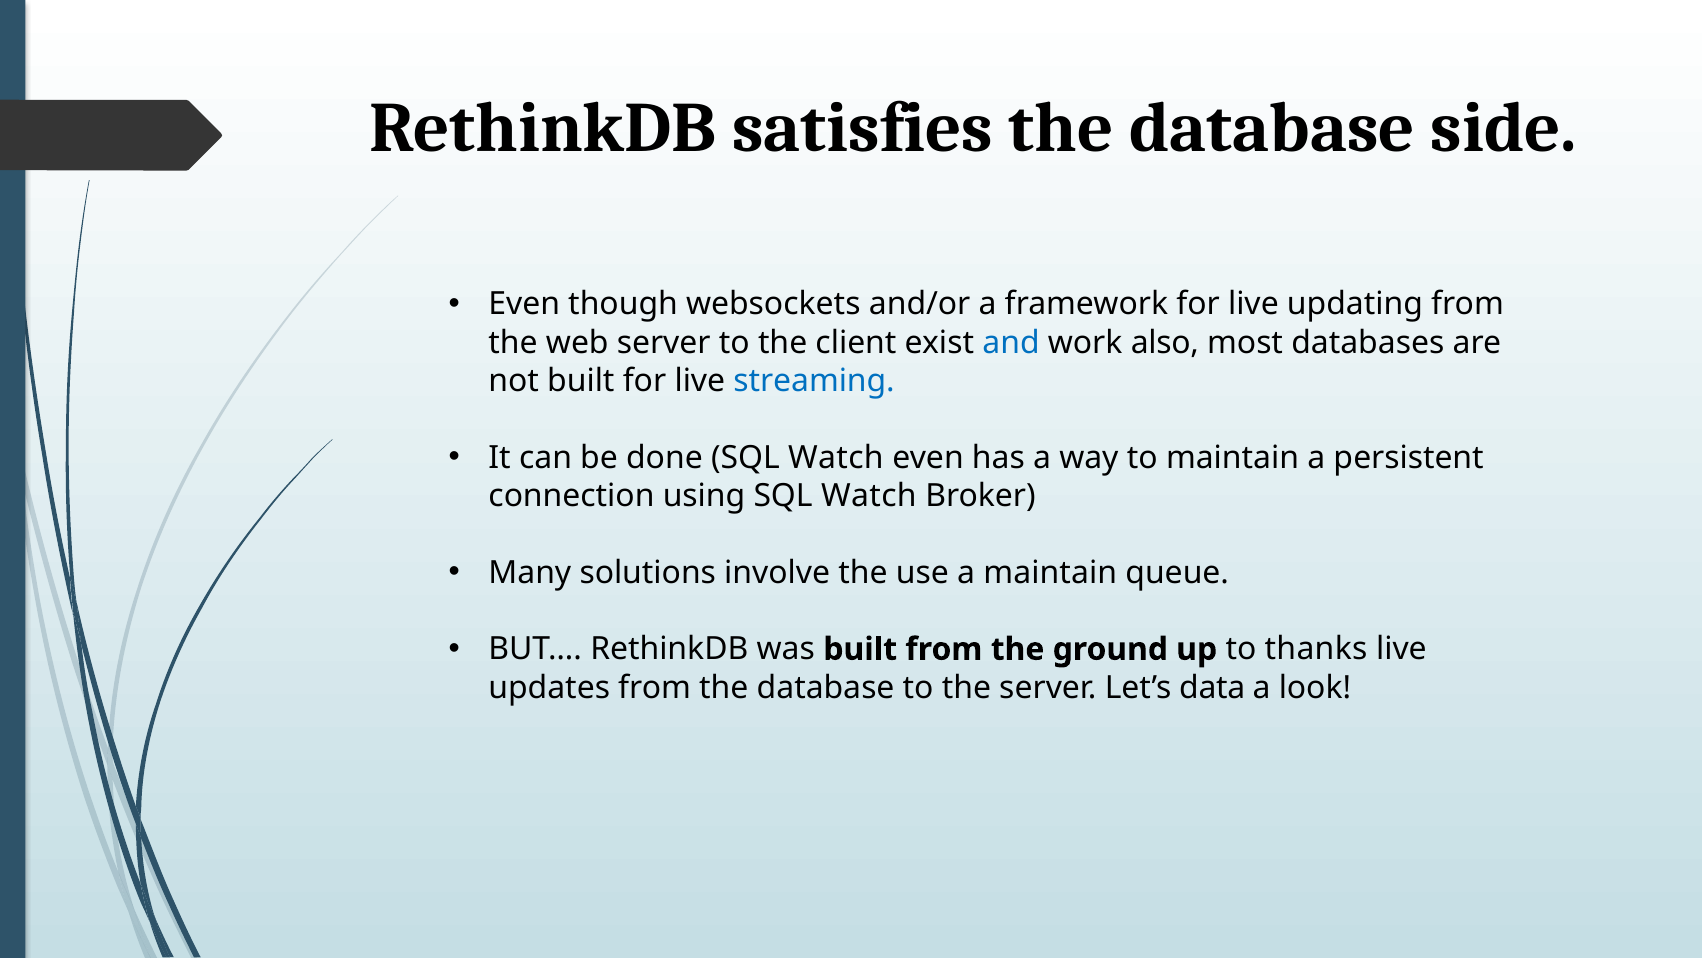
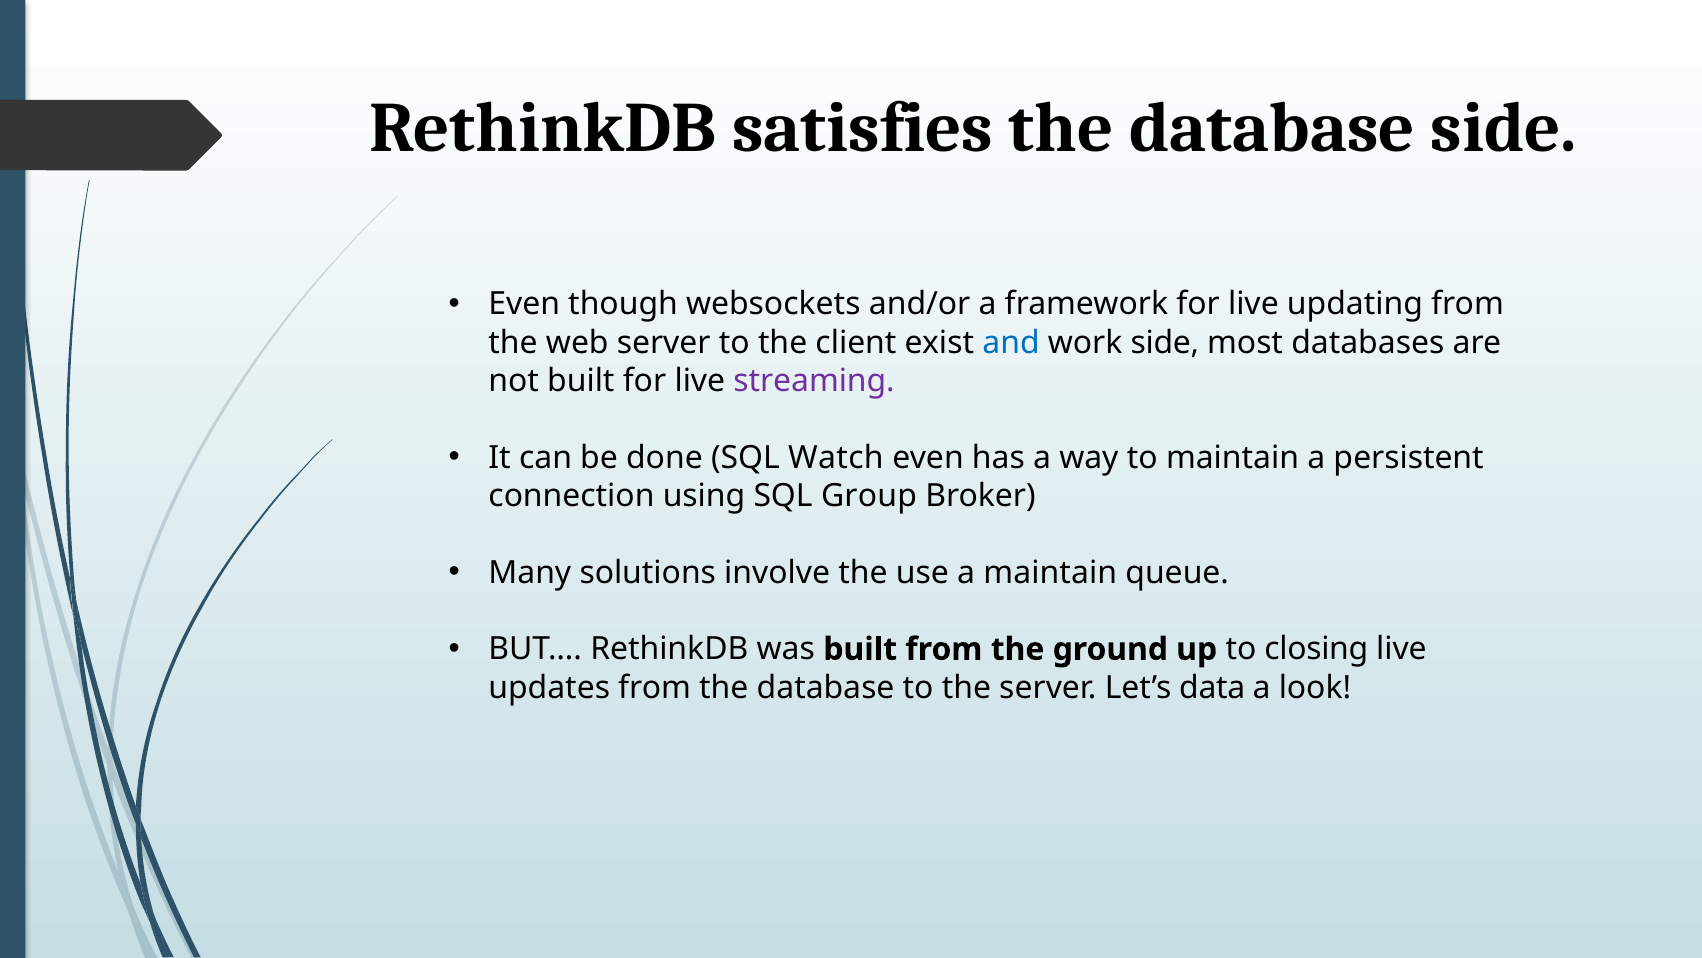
work also: also -> side (1165, 343)
streaming colour: blue -> purple (814, 381)
using SQL Watch: Watch -> Group (869, 496)
thanks: thanks -> closing (1316, 649)
